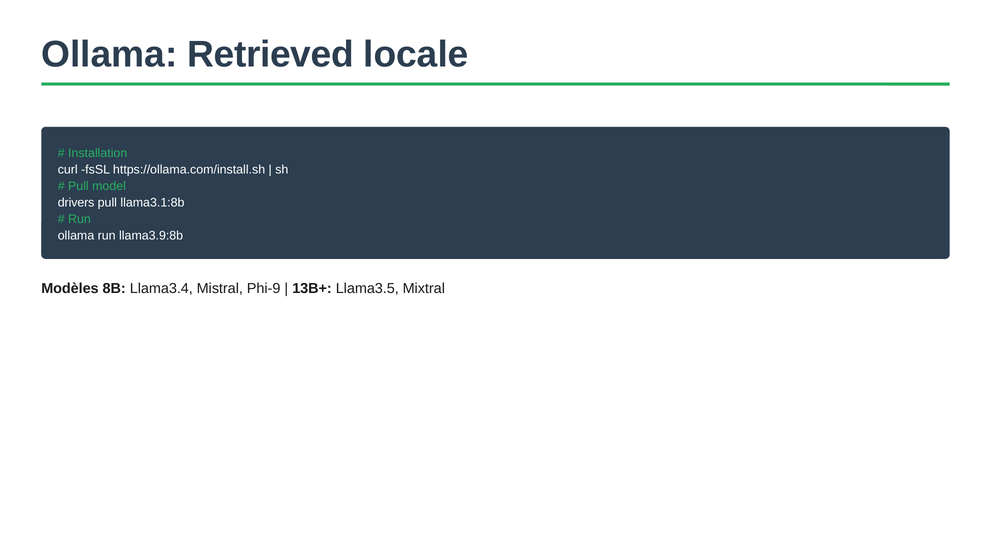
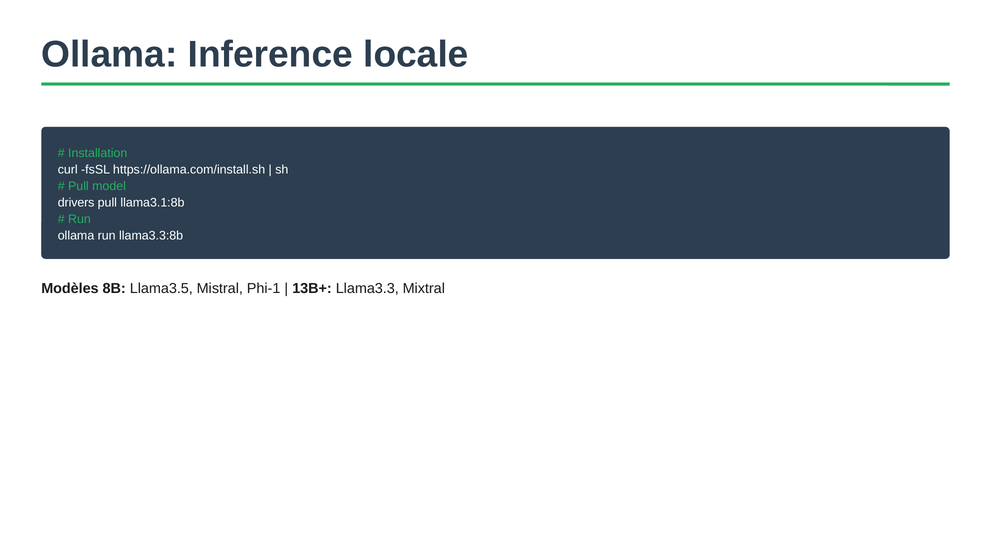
Retrieved: Retrieved -> Inference (270, 55)
llama3.9:8b: llama3.9:8b -> llama3.3:8b (151, 236)
Llama3.4: Llama3.4 -> Llama3.5 (161, 289)
Phi-9: Phi-9 -> Phi-1 (264, 289)
Llama3.5: Llama3.5 -> Llama3.3 (367, 289)
